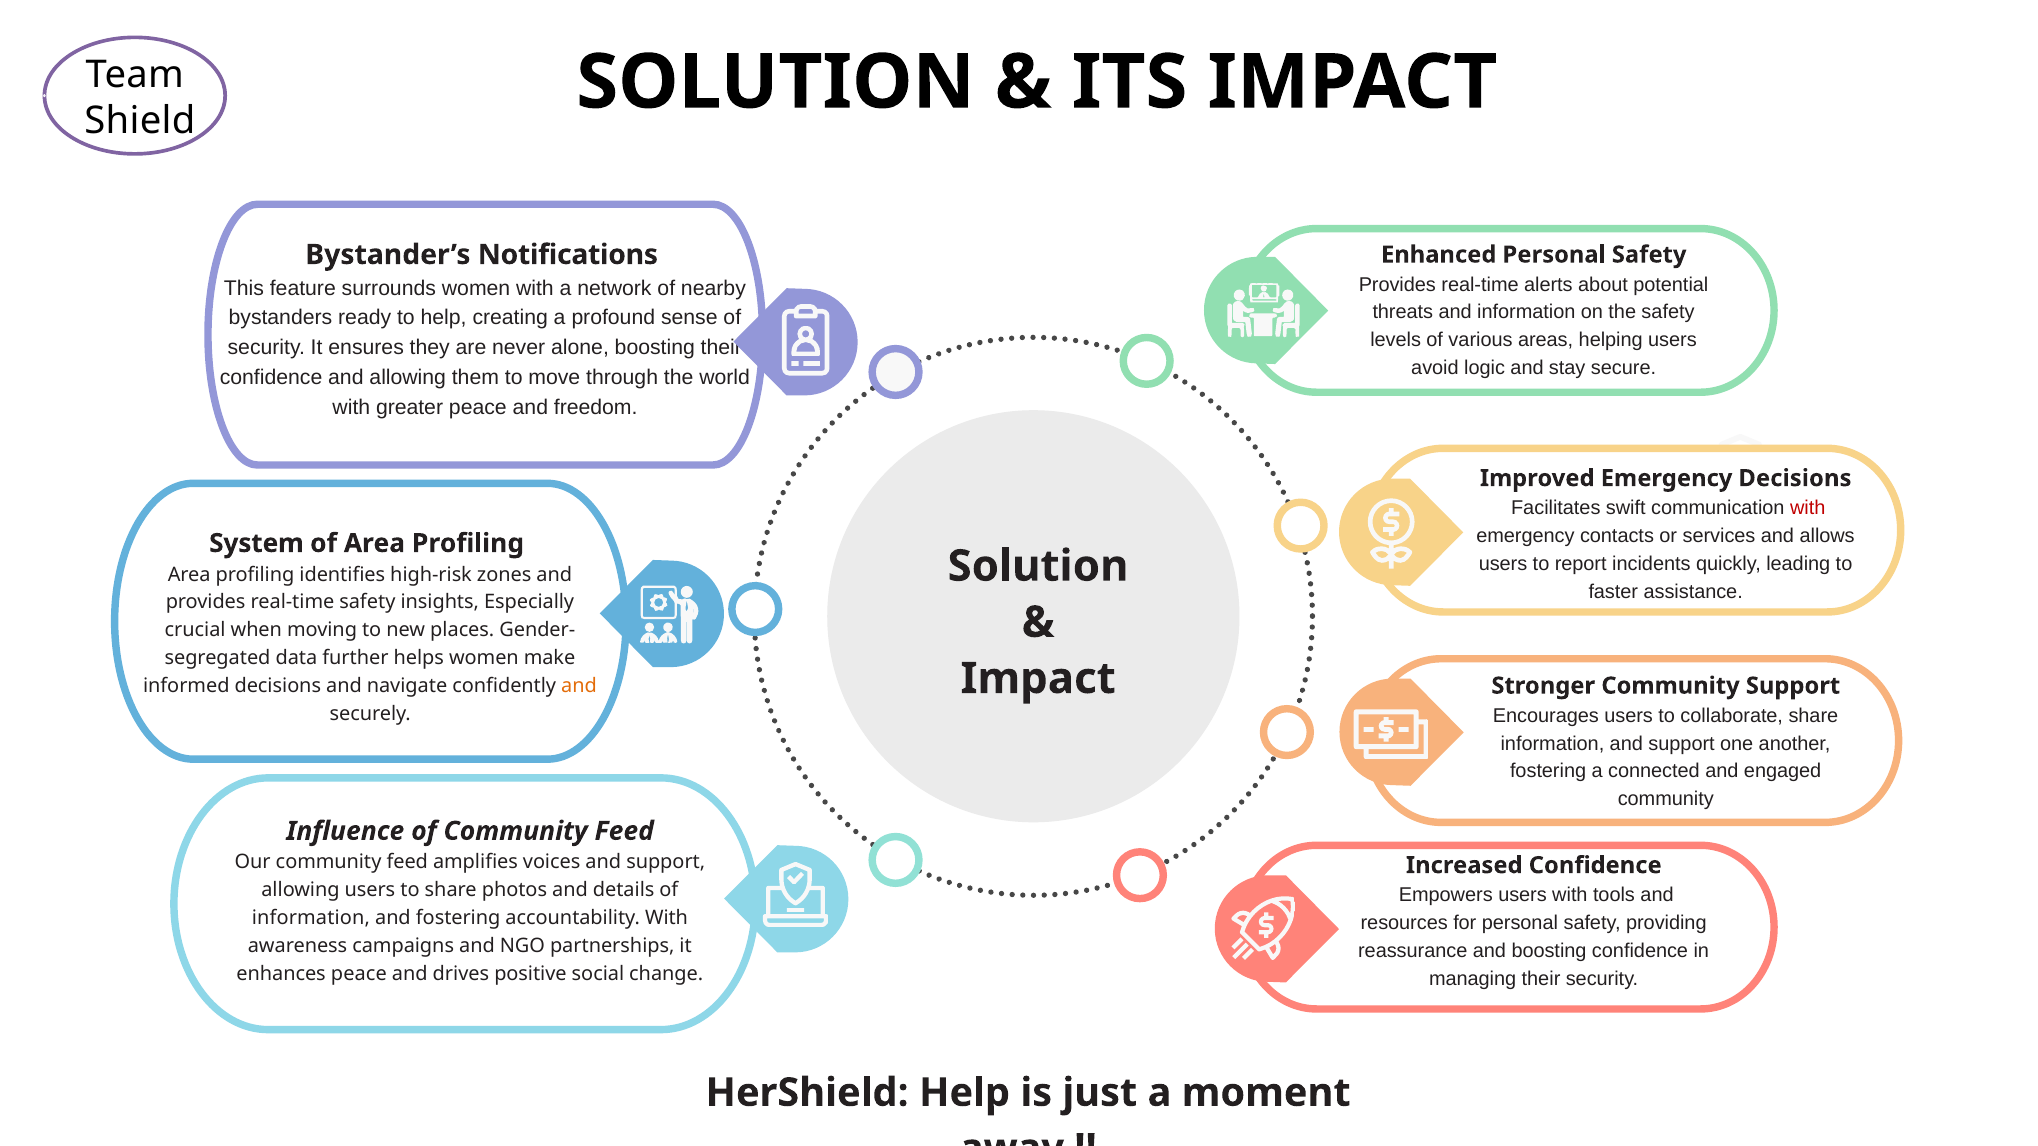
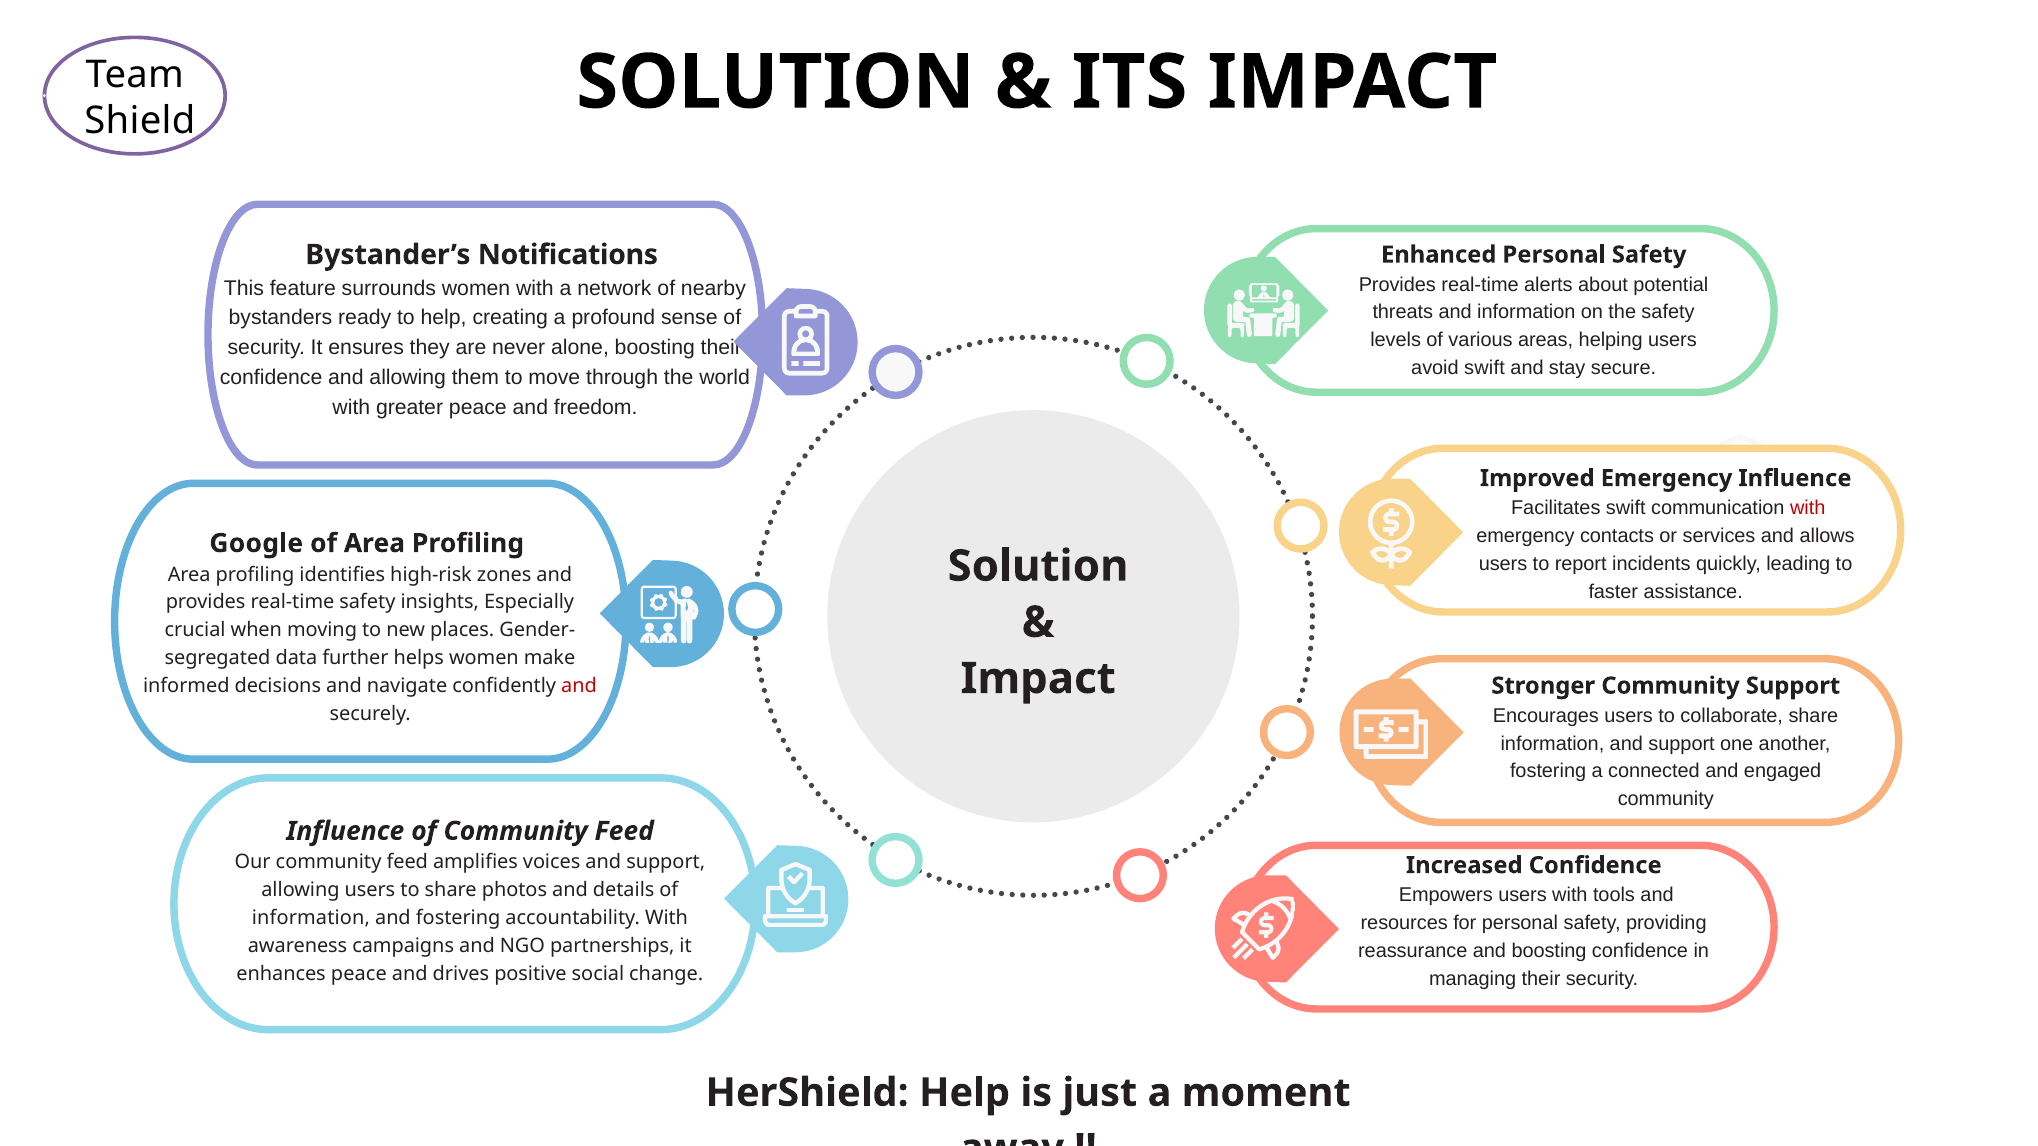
avoid logic: logic -> swift (1484, 368)
Emergency Decisions: Decisions -> Influence (1795, 478)
System: System -> Google (256, 543)
and colour: orange -> red (579, 686)
